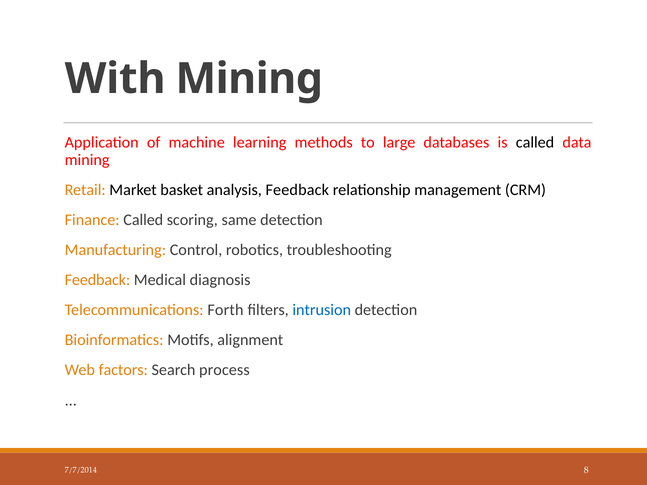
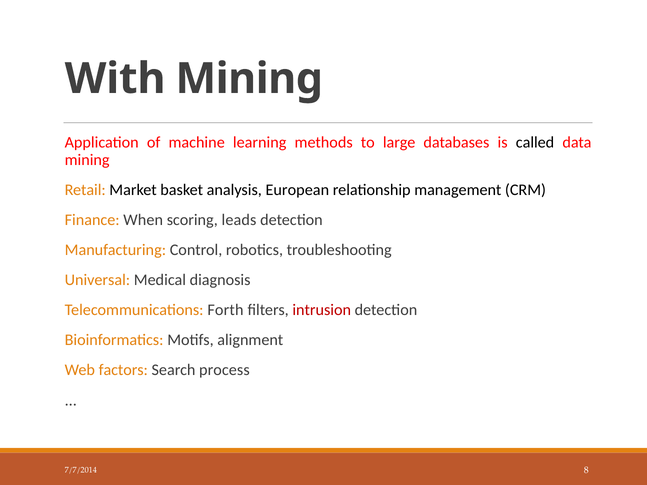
analysis Feedback: Feedback -> European (297, 190)
Finance Called: Called -> When (143, 220)
same: same -> leads (239, 220)
Feedback: Feedback -> Universal (97, 280)
intrusion colour: blue -> red (322, 310)
